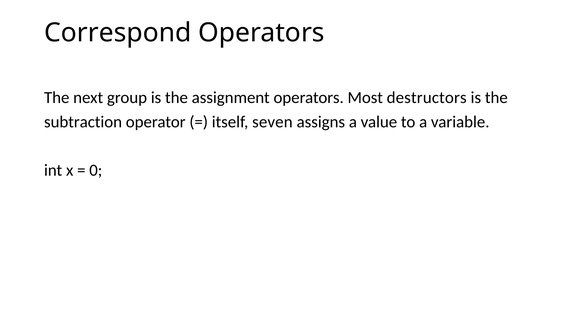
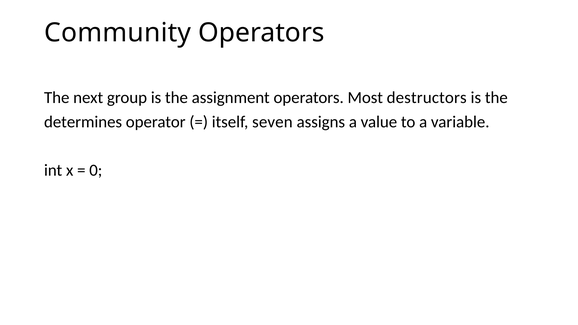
Correspond: Correspond -> Community (118, 33)
subtraction: subtraction -> determines (83, 122)
